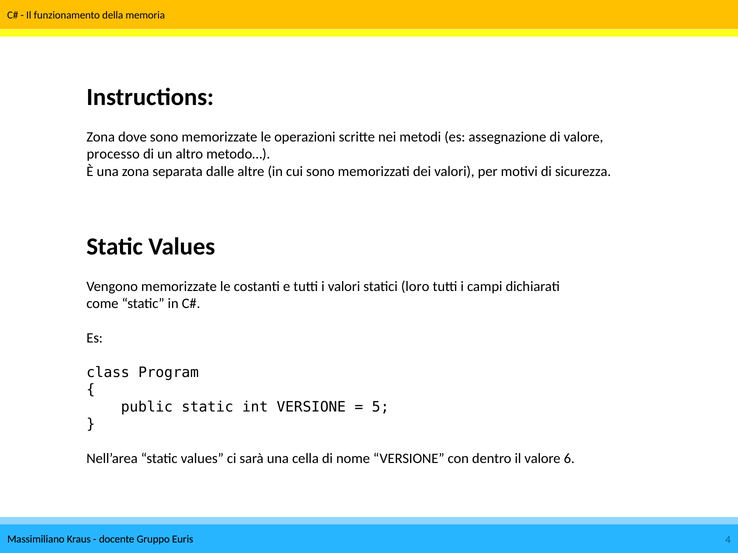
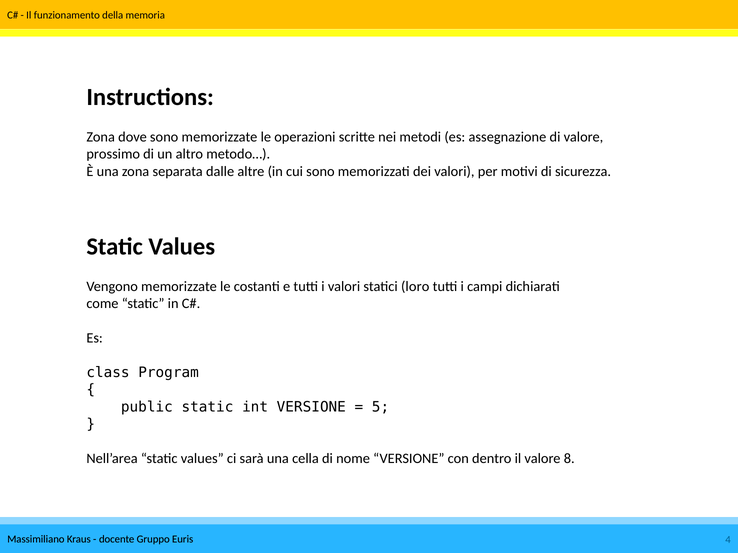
processo: processo -> prossimo (113, 154)
6: 6 -> 8 (569, 459)
